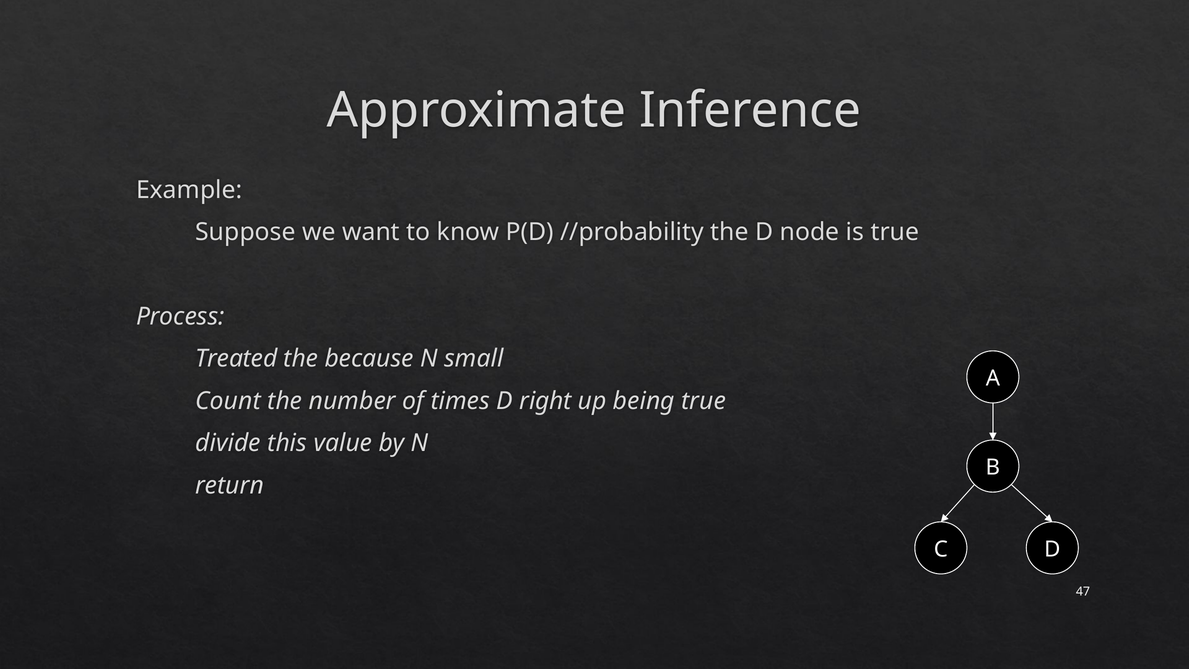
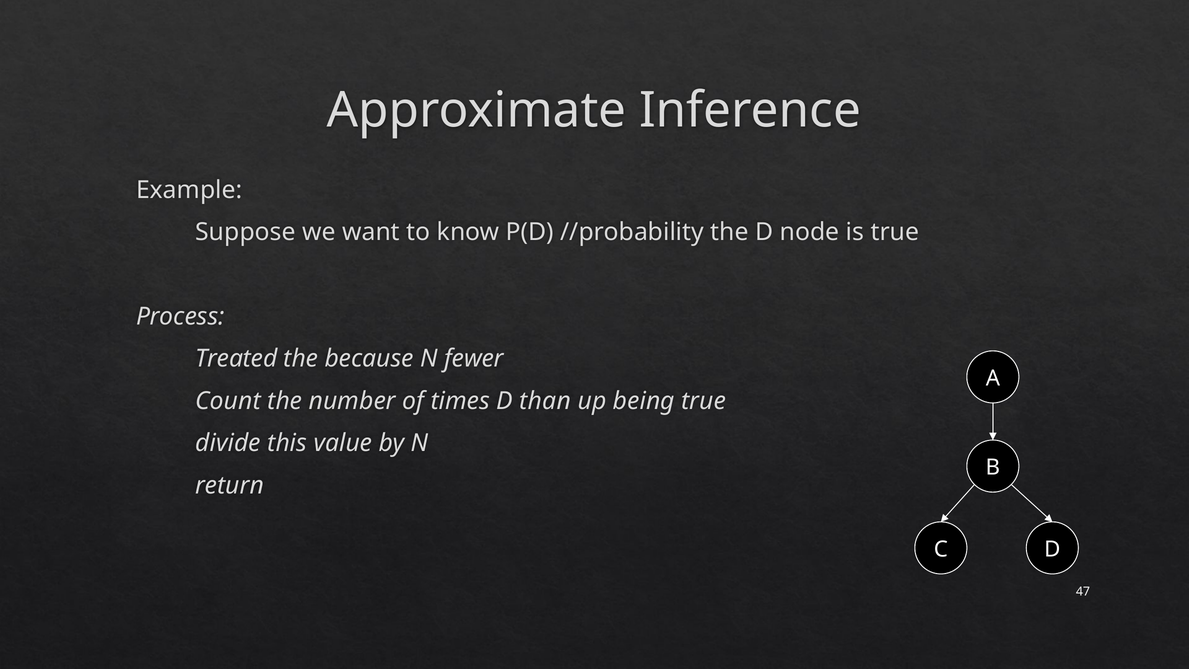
small: small -> fewer (474, 359)
right: right -> than (545, 401)
